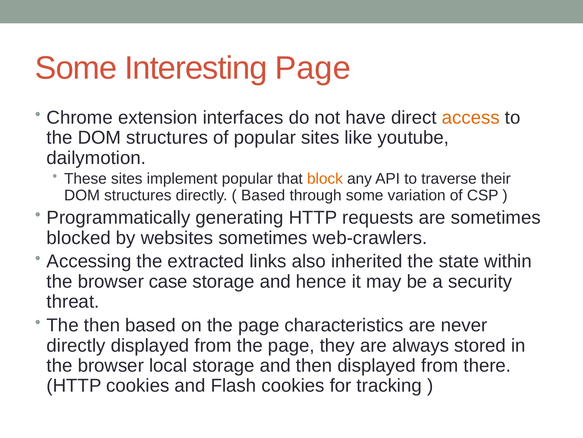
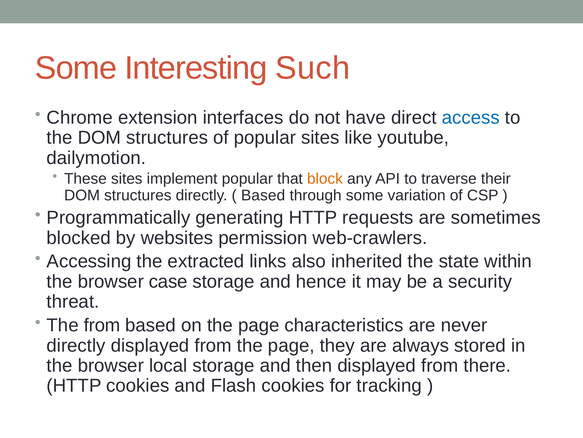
Interesting Page: Page -> Such (313, 68)
access colour: orange -> blue (471, 117)
websites sometimes: sometimes -> permission (263, 237)
The then: then -> from (102, 325)
